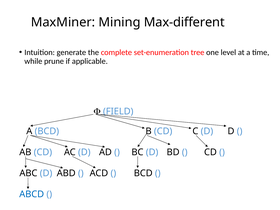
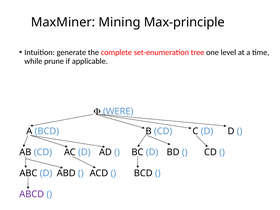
Max-different: Max-different -> Max-principle (184, 22)
FIELD: FIELD -> WERE (118, 111)
ABCD colour: blue -> purple (32, 194)
